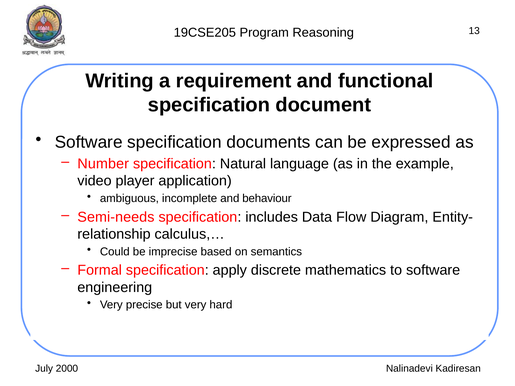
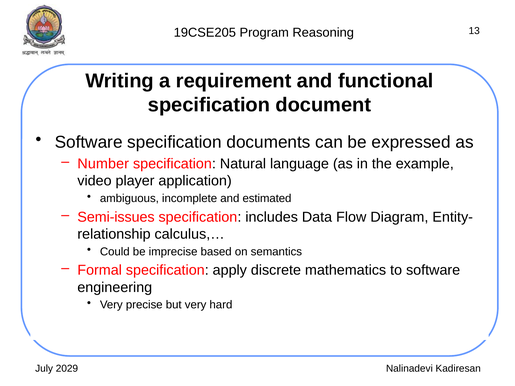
behaviour: behaviour -> estimated (267, 199)
Semi-needs: Semi-needs -> Semi-issues (116, 217)
2000: 2000 -> 2029 (67, 369)
